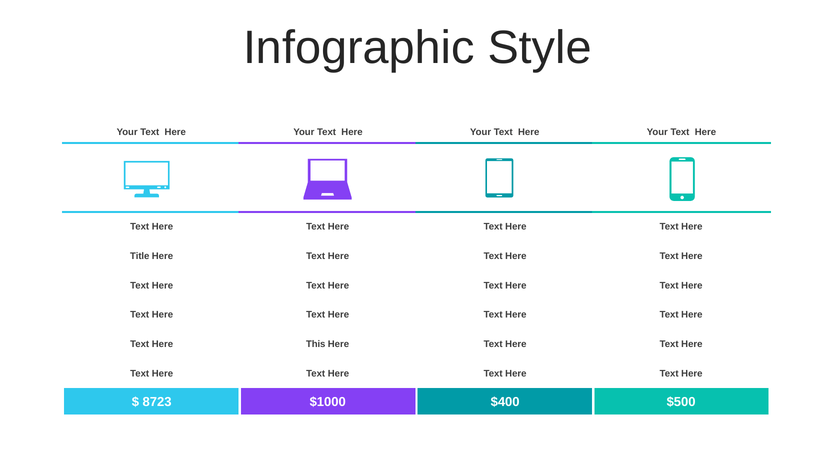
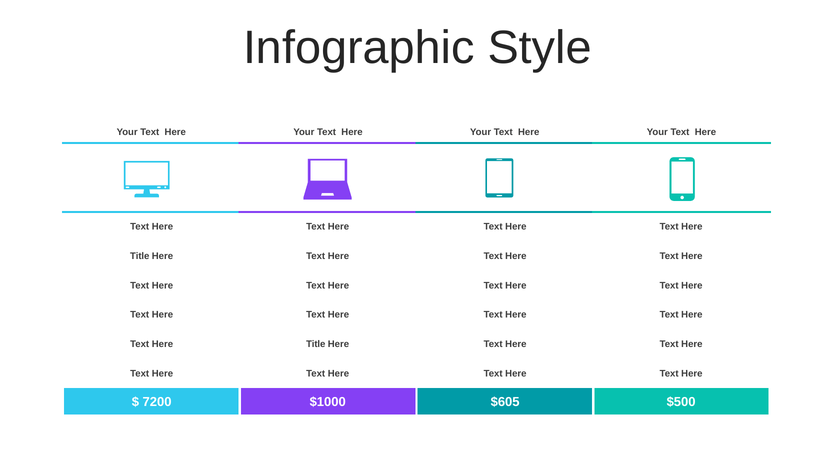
This: This -> Title (316, 345)
8723: 8723 -> 7200 (157, 403)
$400: $400 -> $605 (505, 403)
